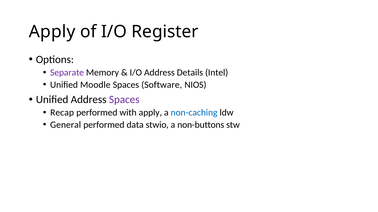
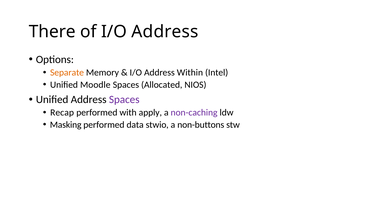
Apply: Apply -> There (52, 32)
of I/O Register: Register -> Address (165, 32)
Separate colour: purple -> orange (67, 73)
Details: Details -> Within (190, 73)
Software: Software -> Allocated (162, 85)
non-caching colour: blue -> purple (194, 113)
General: General -> Masking (66, 125)
